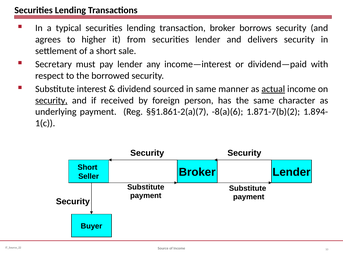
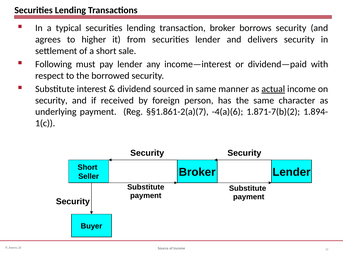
Secretary: Secretary -> Following (54, 64)
security underline: present -> none (51, 101)
-8(a)(6: -8(a)(6 -> -4(a)(6 (228, 112)
